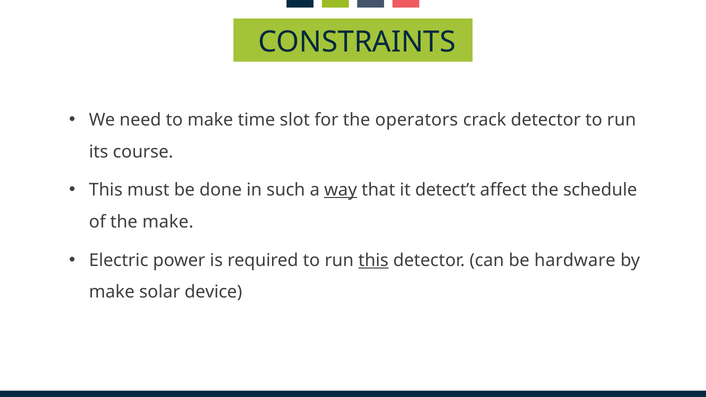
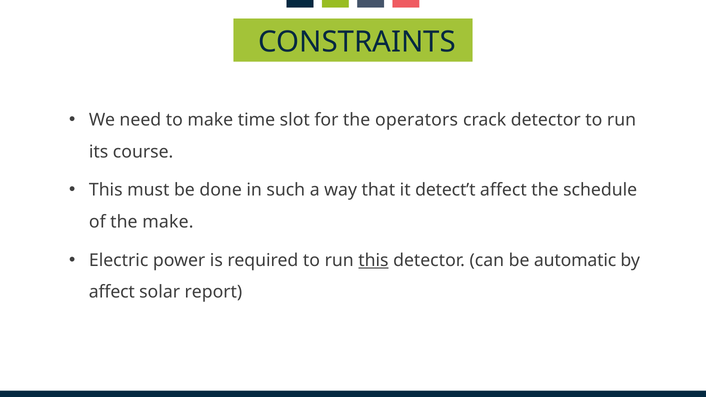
way underline: present -> none (341, 190)
hardware: hardware -> automatic (575, 260)
make: make -> affect (112, 292)
device: device -> report (213, 292)
